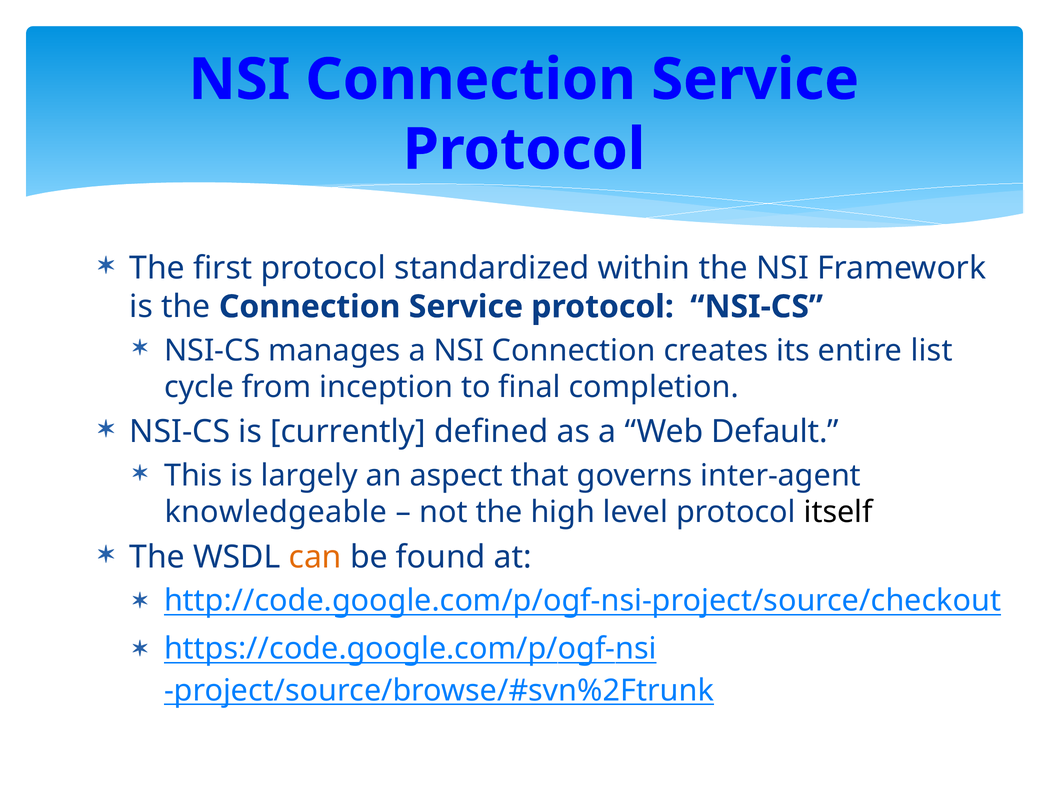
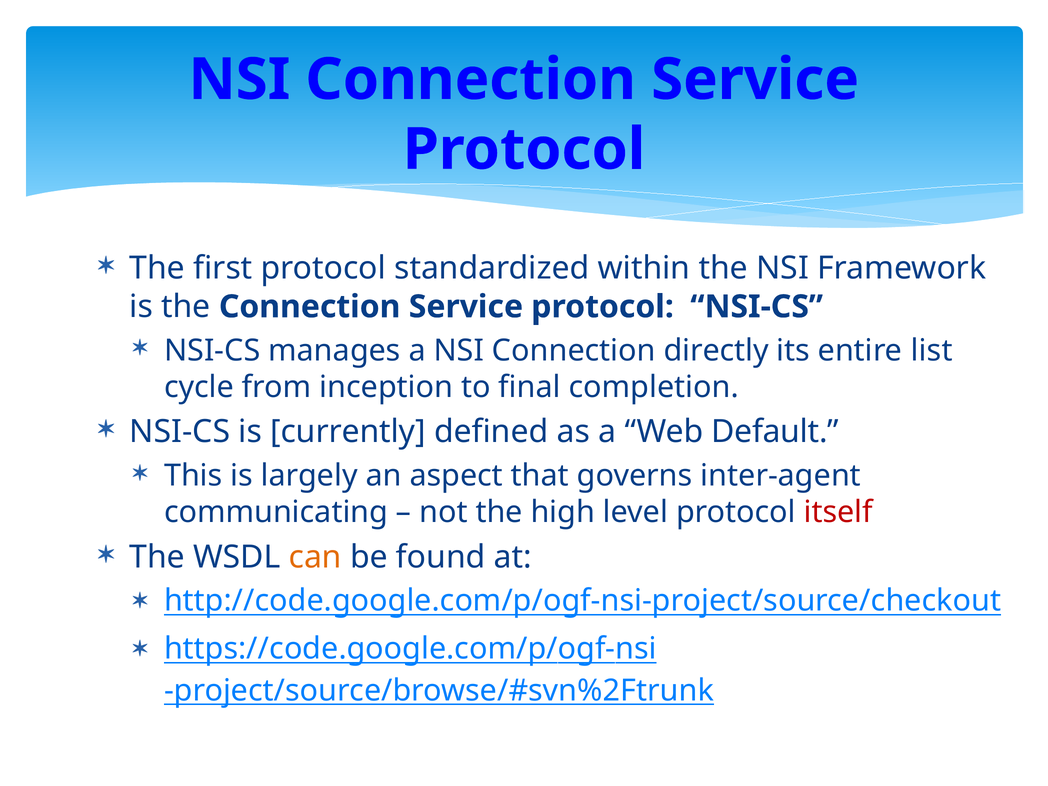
creates: creates -> directly (716, 351)
knowledgeable: knowledgeable -> communicating (276, 512)
itself colour: black -> red (838, 512)
